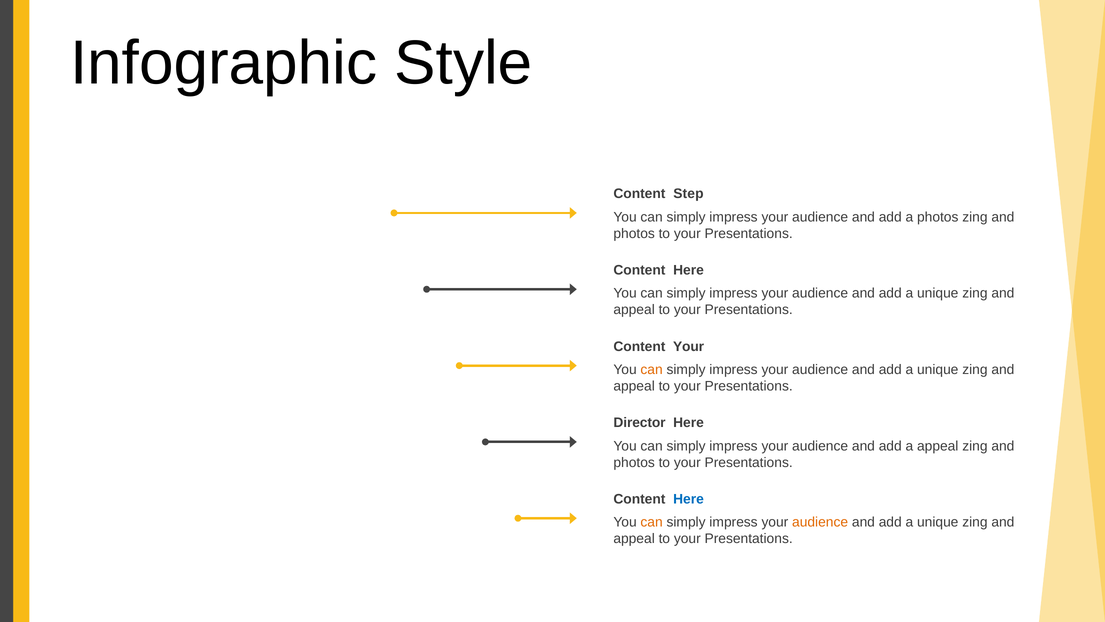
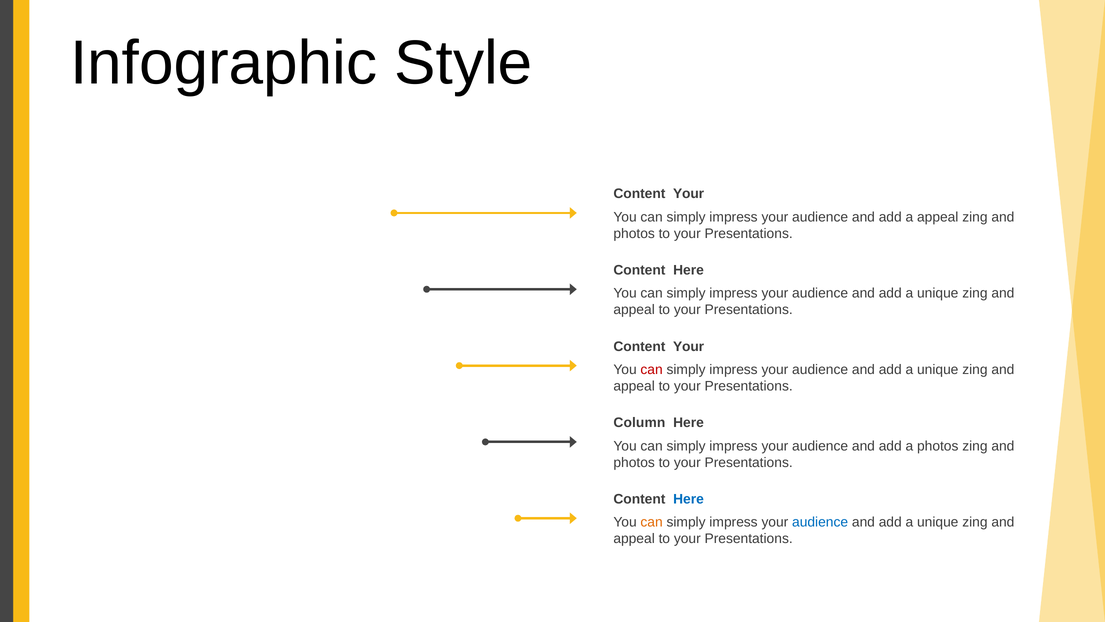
Step: Step -> Your (689, 194)
a photos: photos -> appeal (938, 217)
can colour: orange -> red (652, 369)
Director: Director -> Column (639, 422)
a appeal: appeal -> photos (938, 446)
audience colour: orange -> blue (820, 522)
